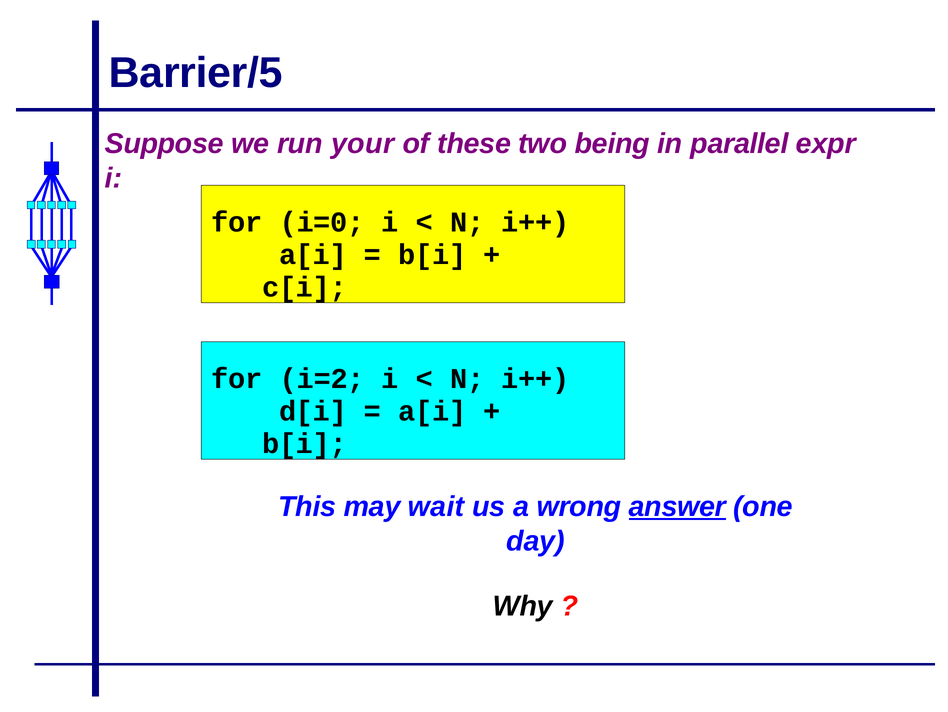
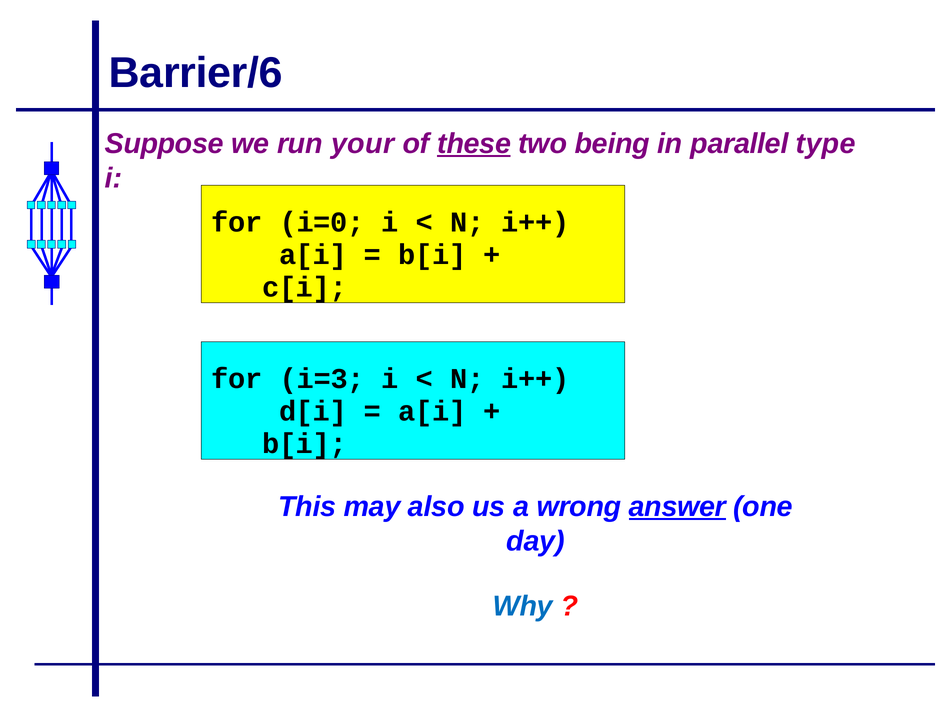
Barrier/5: Barrier/5 -> Barrier/6 (196, 73)
these underline: none -> present (474, 143)
expr: expr -> type (826, 143)
i=2: i=2 -> i=3 (322, 378)
wait: wait -> also (436, 506)
Why colour: black -> blue (523, 606)
